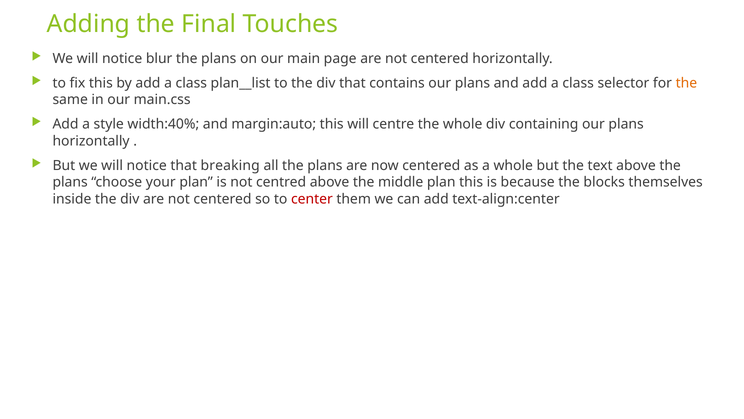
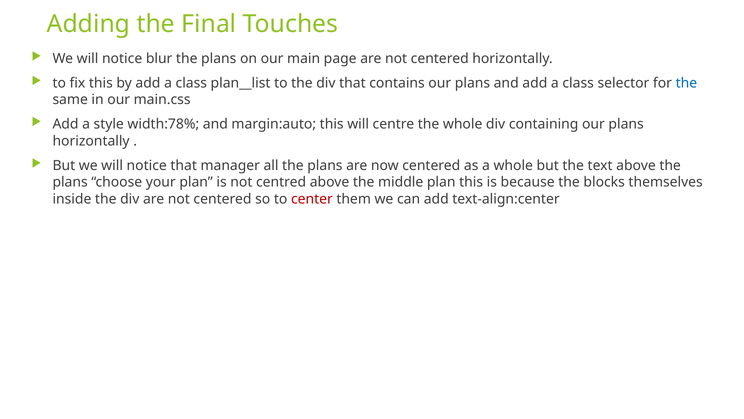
the colour: orange -> blue (686, 83)
width:40%: width:40% -> width:78% (163, 124)
breaking: breaking -> manager (230, 165)
